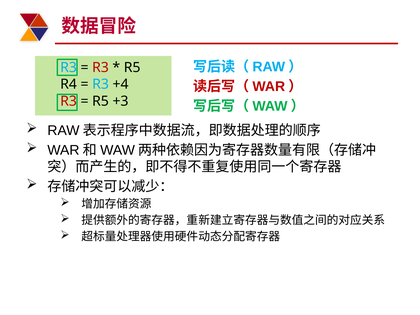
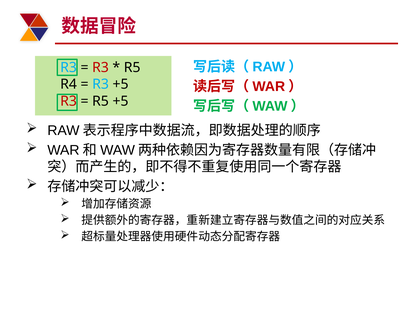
R3 +4: +4 -> +5 (121, 84)
R5 +3: +3 -> +5 (121, 101)
